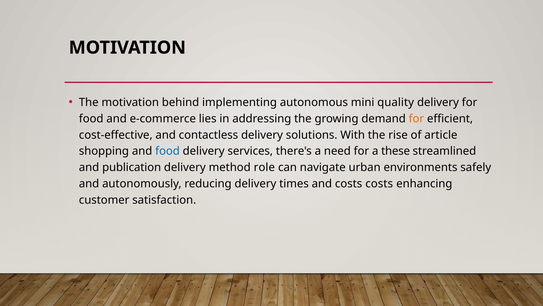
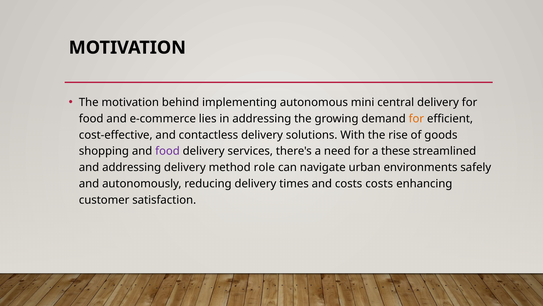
quality: quality -> central (396, 102)
article: article -> goods (441, 135)
food colour: blue -> purple (168, 151)
and publication: publication -> addressing (132, 167)
